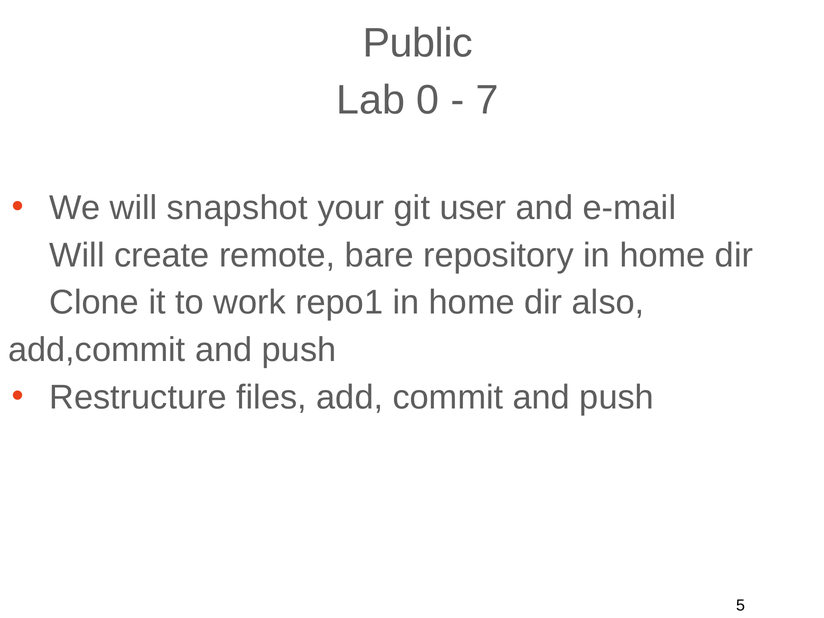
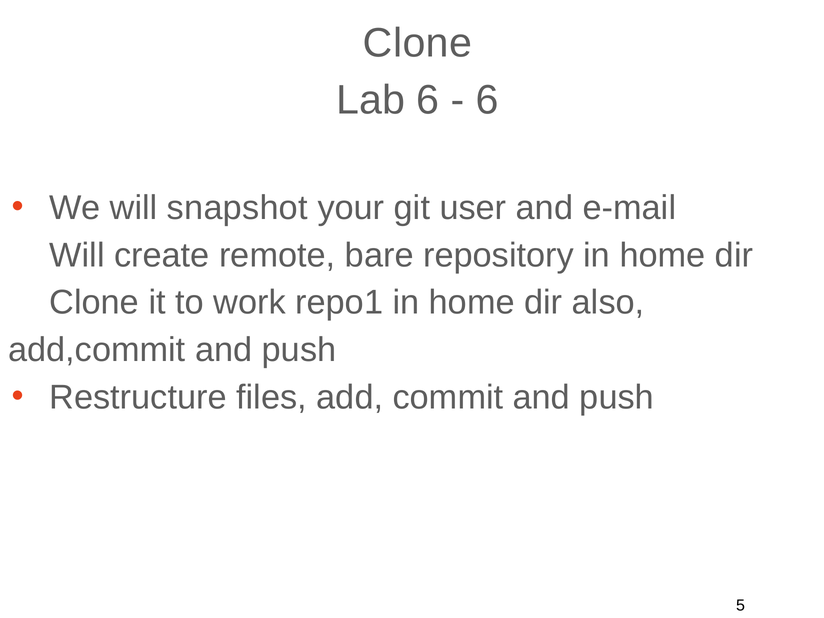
Public: Public -> Clone (417, 43)
Lab 0: 0 -> 6 (428, 100)
7: 7 -> 6 (487, 100)
